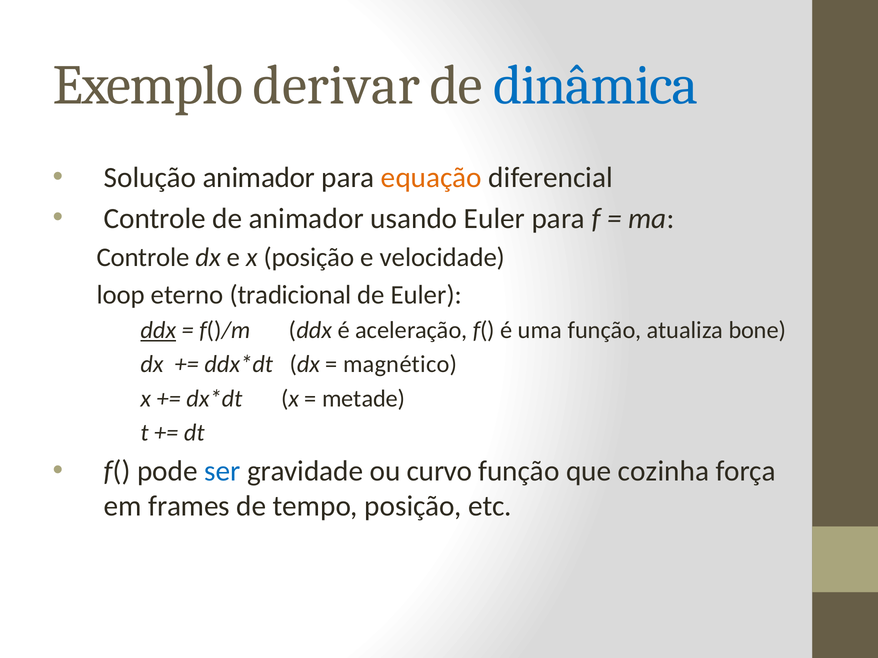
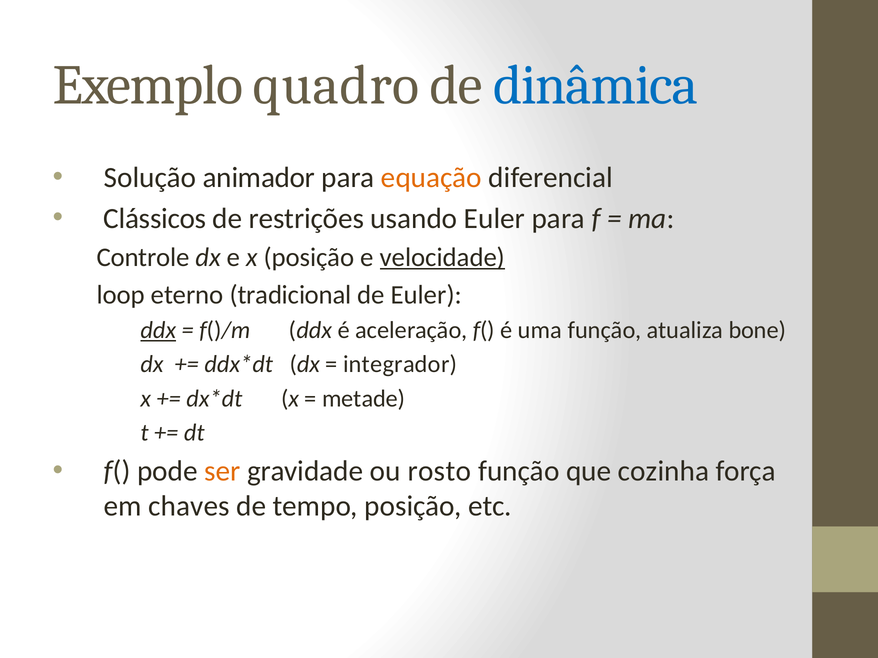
derivar: derivar -> quadro (336, 85)
Controle: Controle -> Clássicos (155, 219)
de animador: animador -> restrições (306, 219)
velocidade underline: none -> present (442, 257)
magnético: magnético -> integrador (400, 365)
ser colour: blue -> orange (222, 471)
curvo: curvo -> rosto (439, 471)
frames: frames -> chaves (189, 506)
